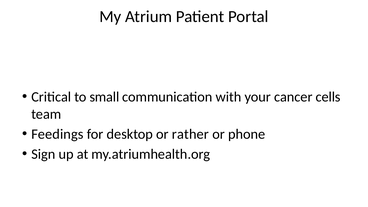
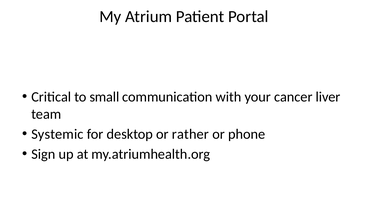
cells: cells -> liver (328, 97)
Feedings: Feedings -> Systemic (57, 134)
